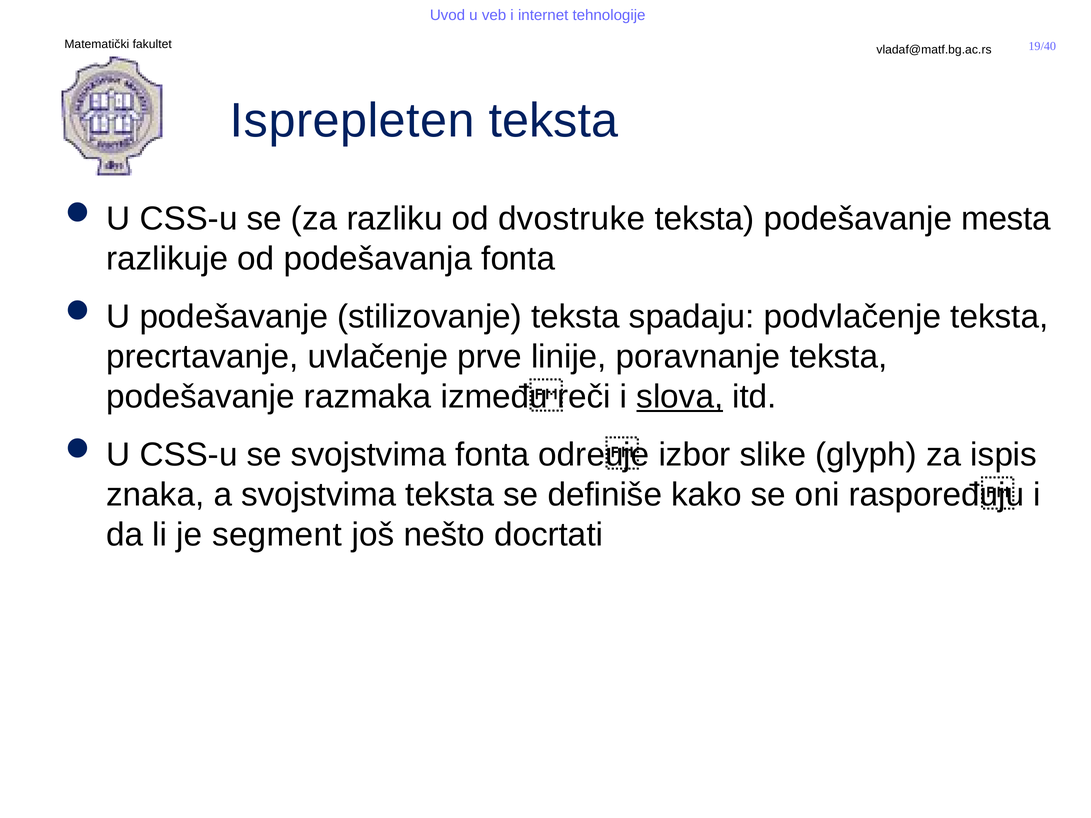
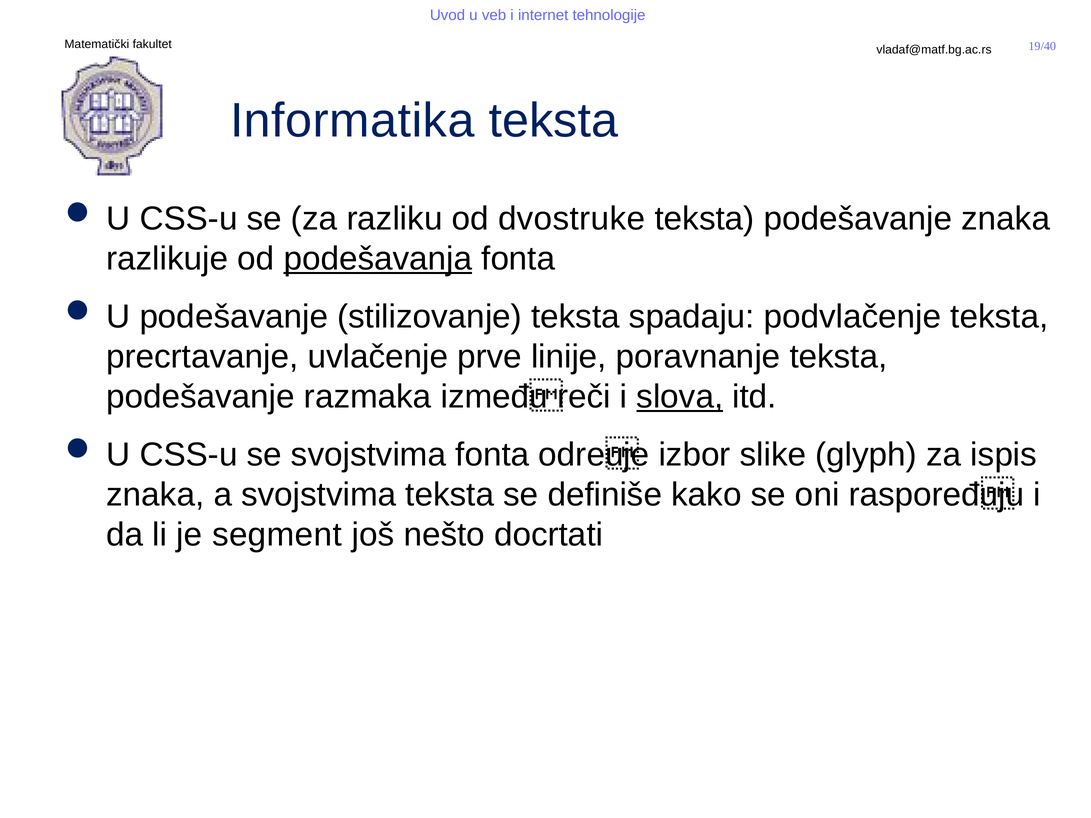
Isprepleten: Isprepleten -> Informatika (352, 121)
podešavanje mesta: mesta -> znaka (1006, 219)
podešavanja underline: none -> present (378, 259)
